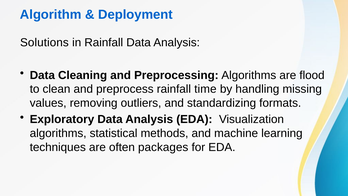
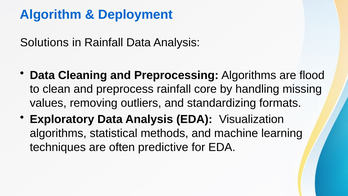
time: time -> core (205, 89)
packages: packages -> predictive (163, 147)
